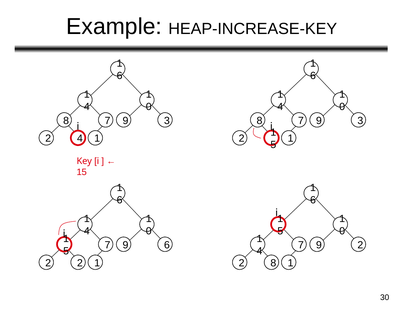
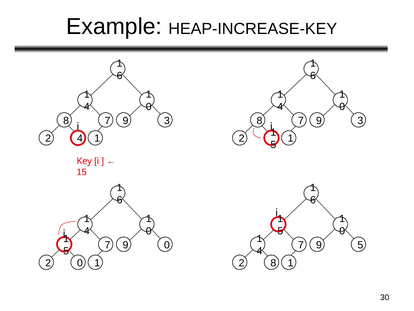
9 6: 6 -> 0 (167, 245)
9 2: 2 -> 5 (360, 245)
2 2: 2 -> 0 (80, 263)
